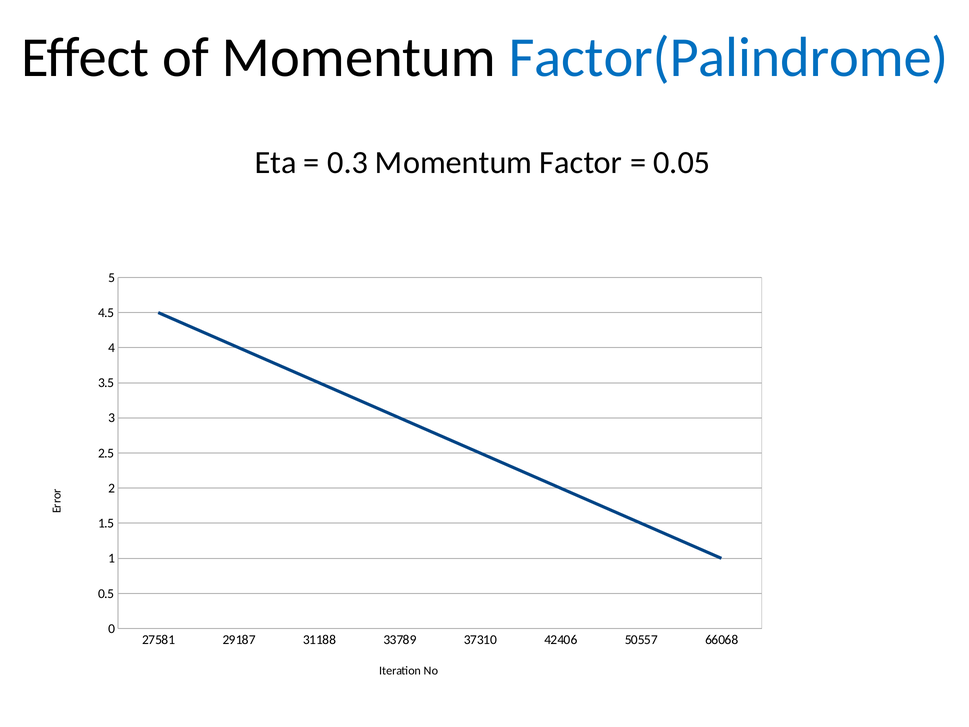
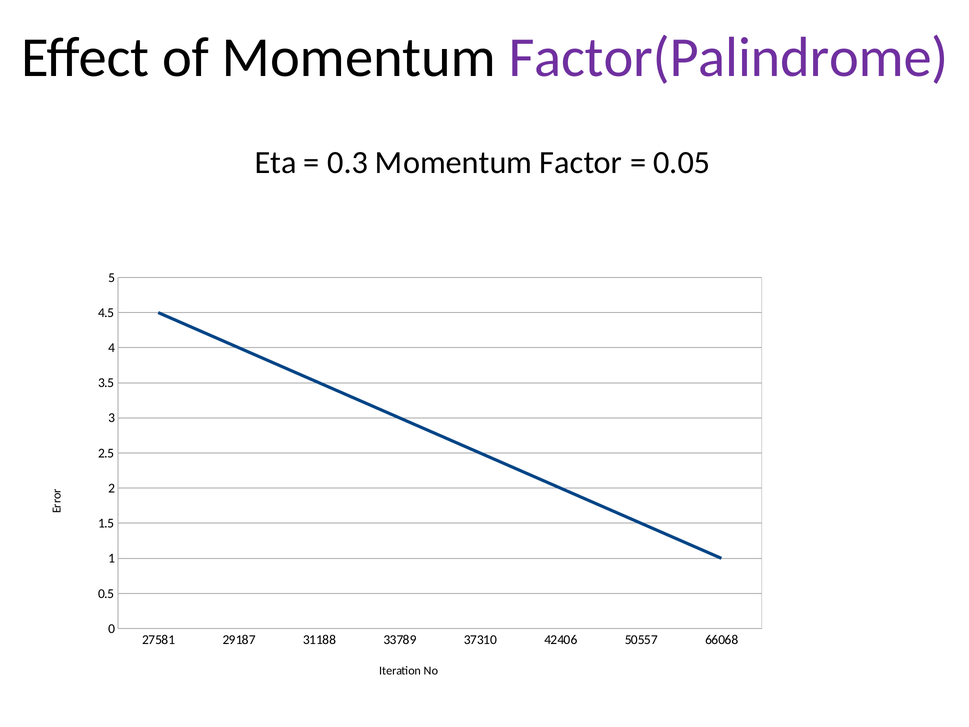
Factor(Palindrome colour: blue -> purple (729, 57)
